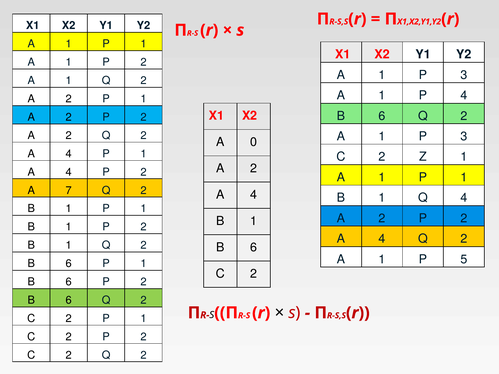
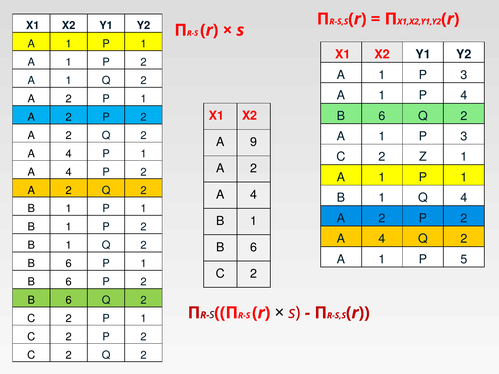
0: 0 -> 9 (254, 142)
7: 7 -> 2 (69, 190)
